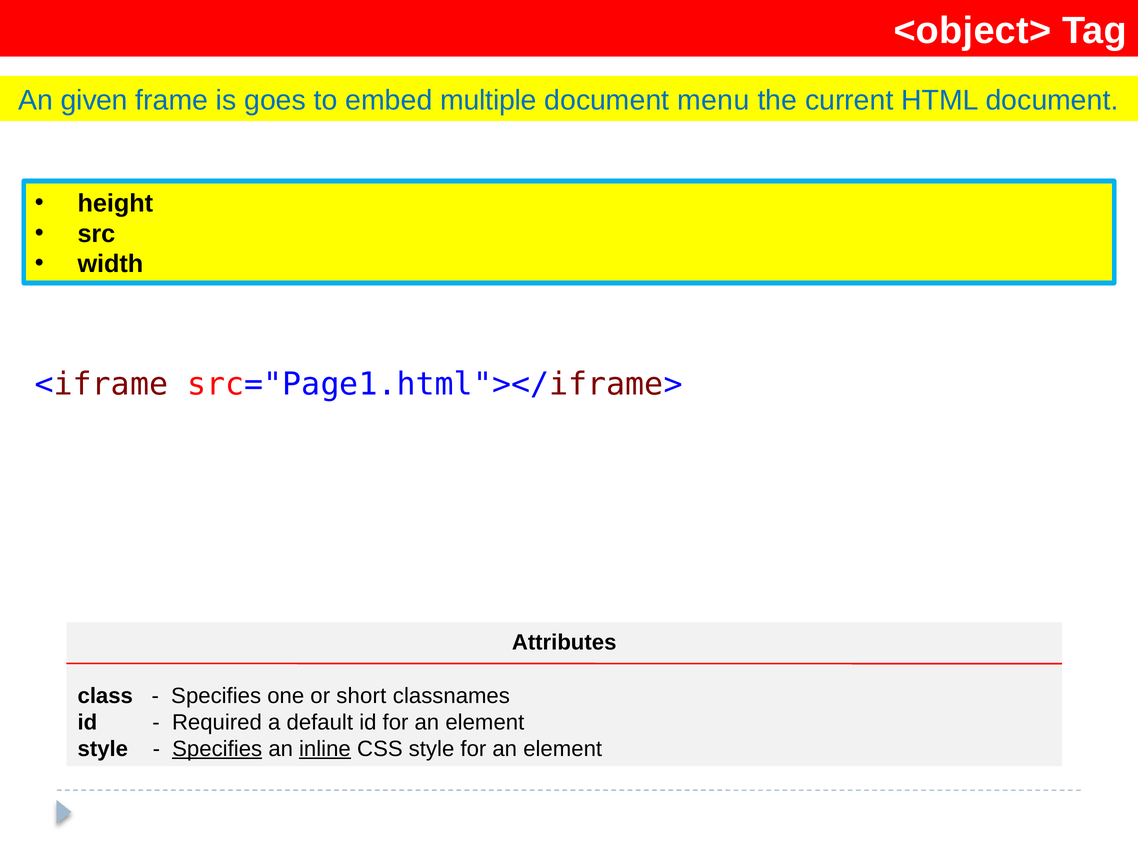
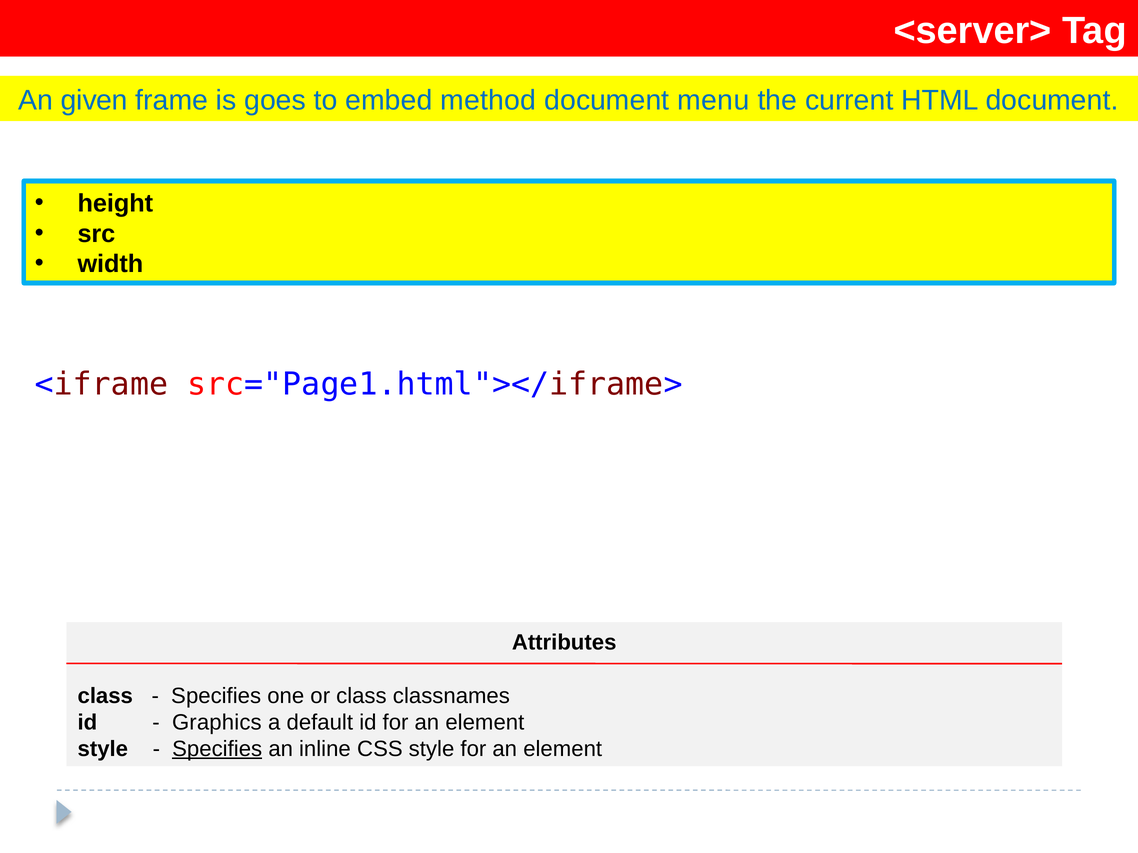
<object>: <object> -> <server> (973, 31)
multiple: multiple -> method (488, 100)
or short: short -> class (361, 696)
Required: Required -> Graphics (217, 723)
inline underline: present -> none (325, 749)
